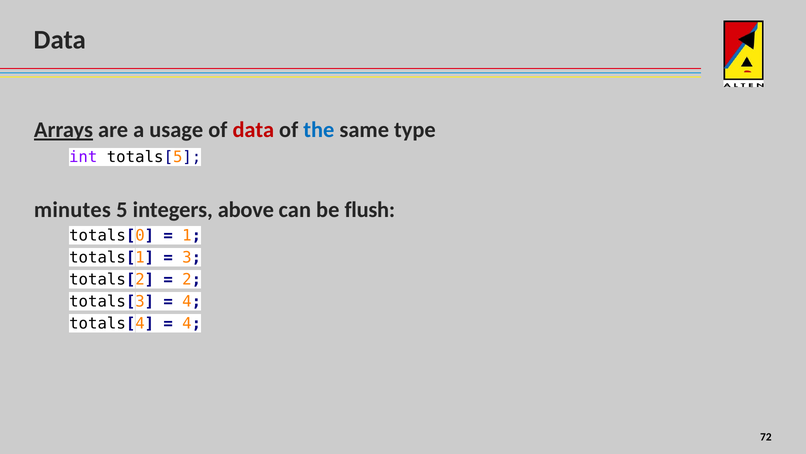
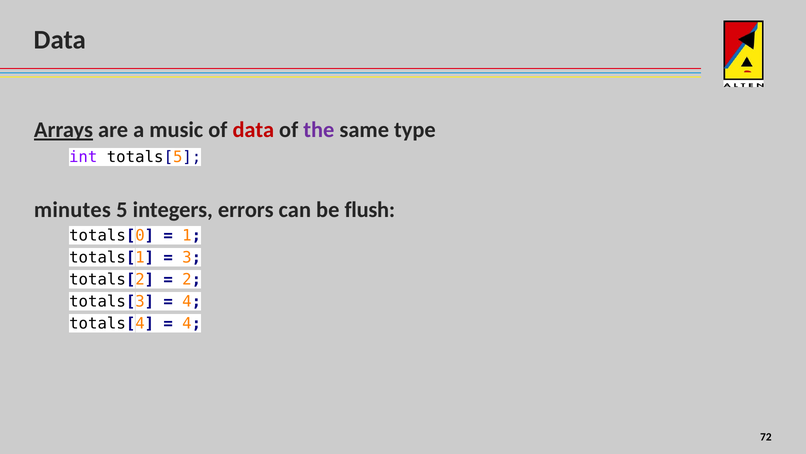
usage: usage -> music (176, 130)
the colour: blue -> purple (319, 130)
above: above -> errors (246, 210)
